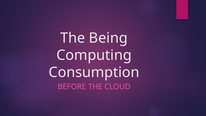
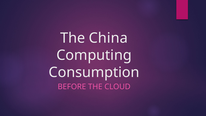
Being: Being -> China (108, 38)
